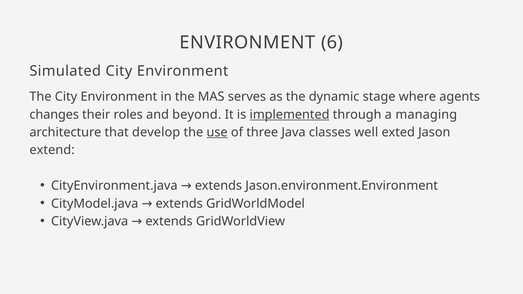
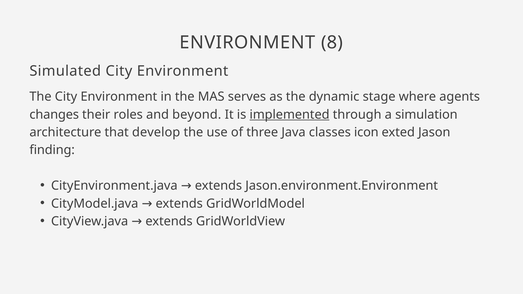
6: 6 -> 8 (332, 43)
managing: managing -> simulation (426, 115)
use underline: present -> none (217, 132)
well: well -> icon (366, 132)
extend: extend -> finding (52, 150)
